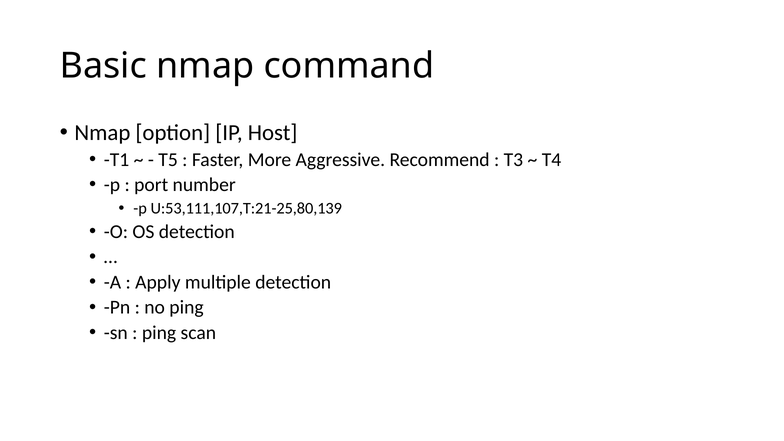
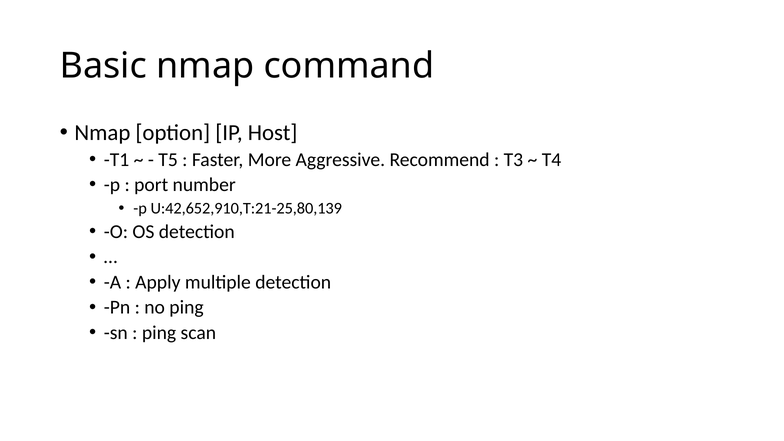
U:53,111,107,T:21-25,80,139: U:53,111,107,T:21-25,80,139 -> U:42,652,910,T:21-25,80,139 (246, 208)
